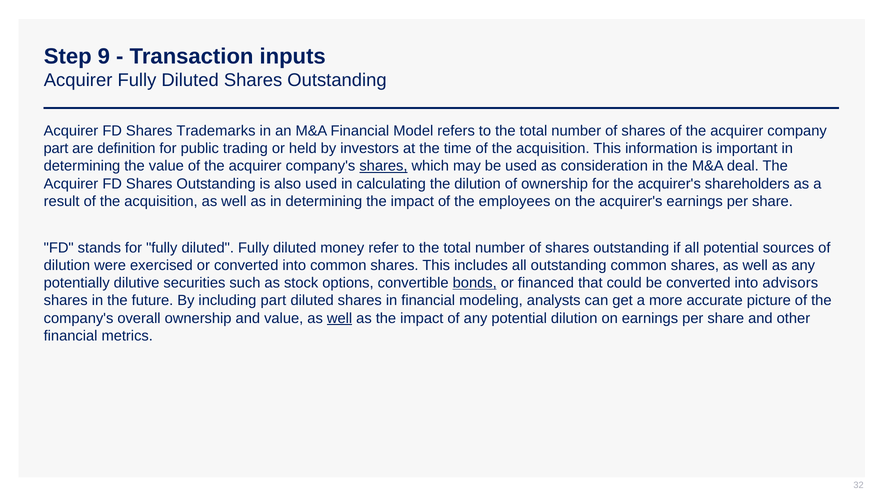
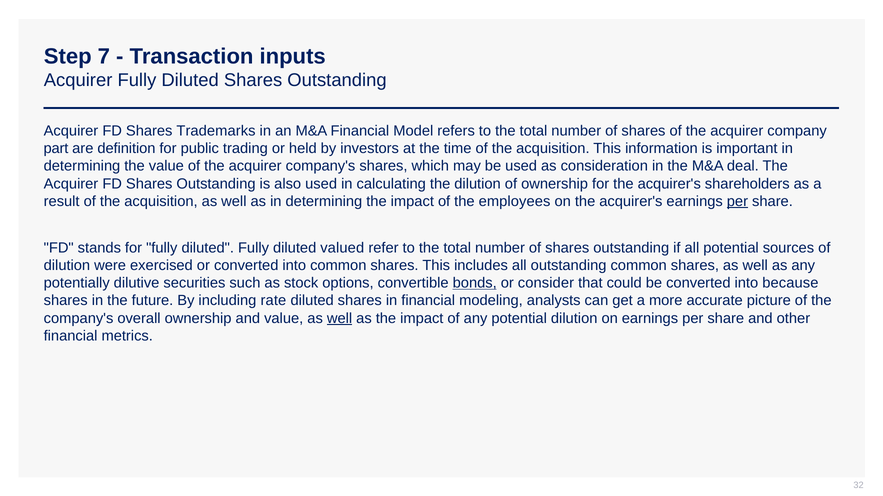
9: 9 -> 7 (104, 56)
shares underline: present -> none (383, 166)
per underline: none -> present (737, 202)
money: money -> valued (342, 248)
financed: financed -> consider (546, 283)
advisors: advisors -> because (790, 283)
including part: part -> rate (273, 301)
